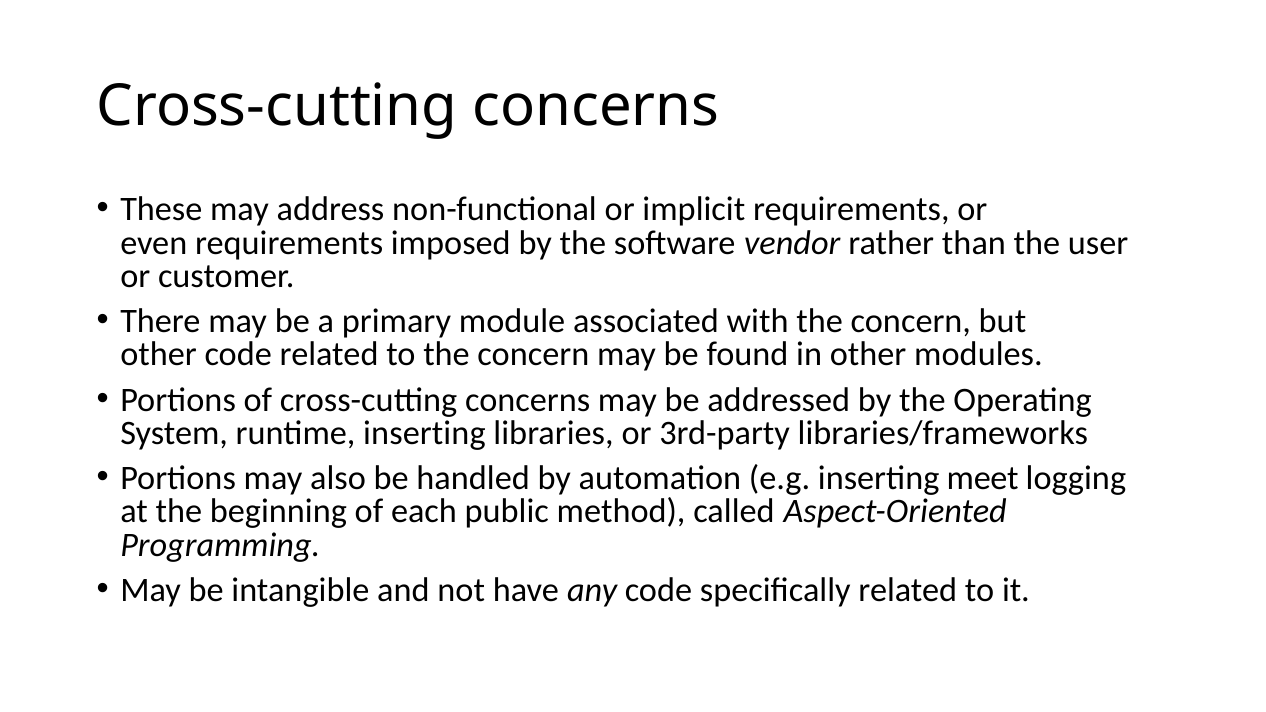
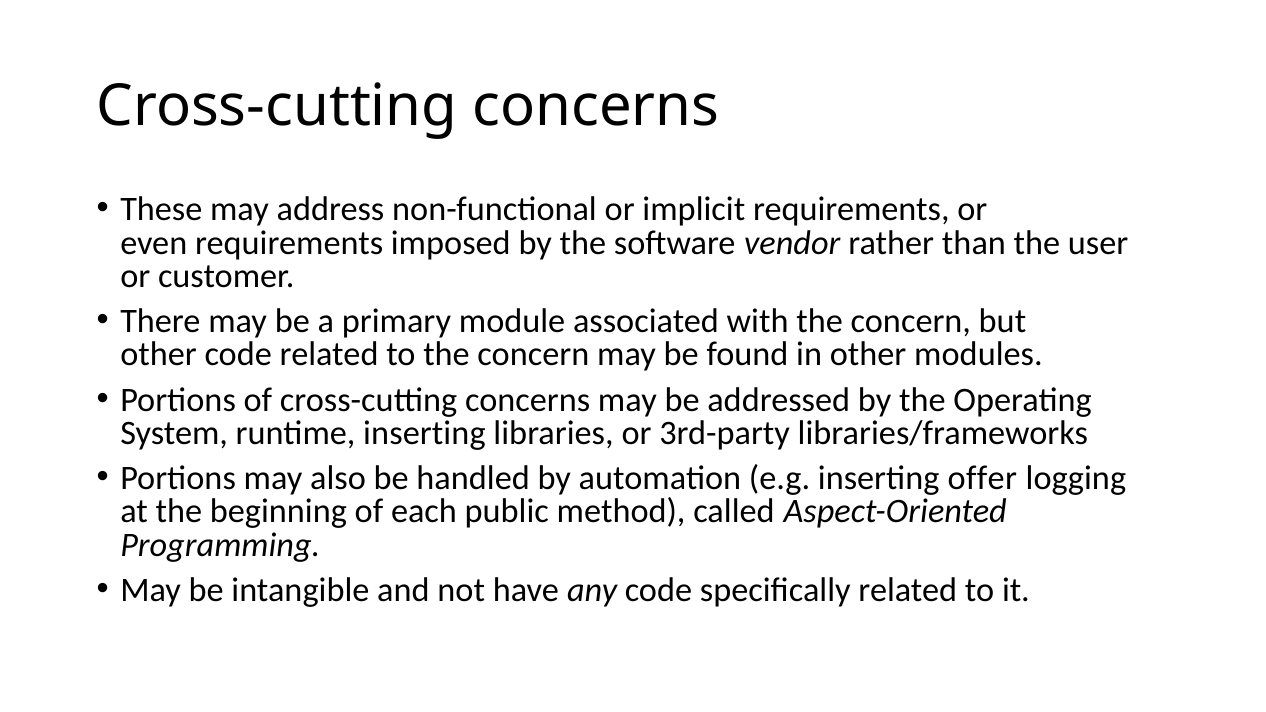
meet: meet -> offer (982, 478)
